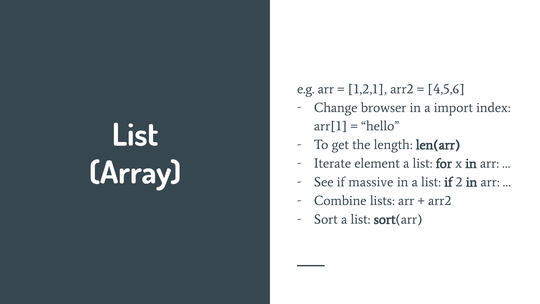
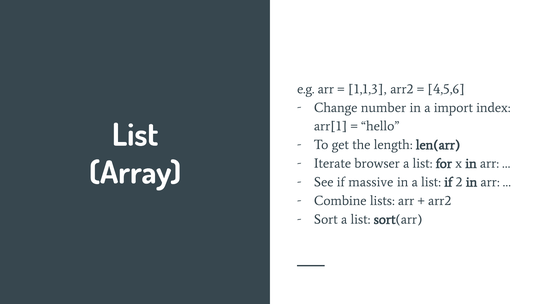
1,2,1: 1,2,1 -> 1,1,3 (367, 89)
browser: browser -> number (384, 107)
element: element -> browser (377, 163)
